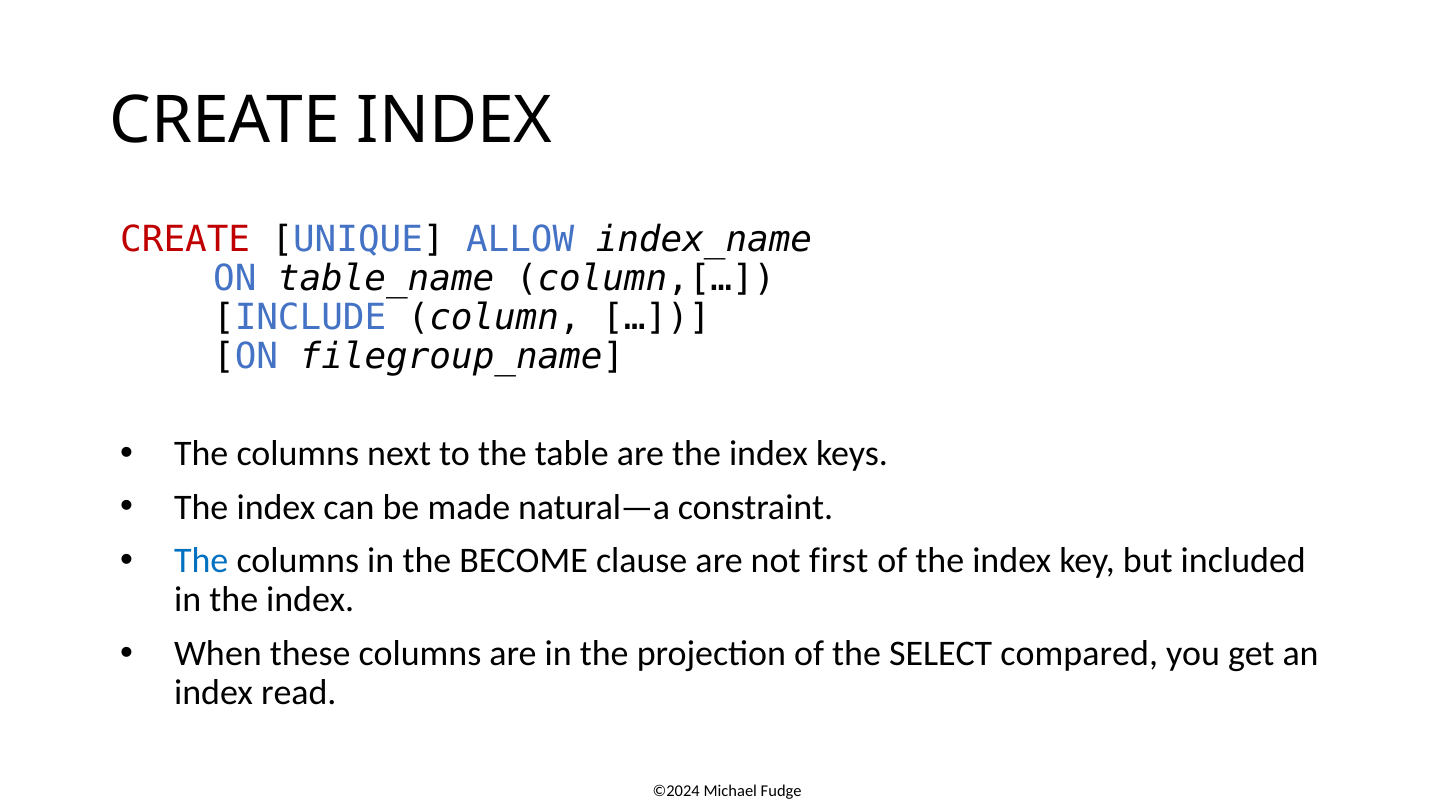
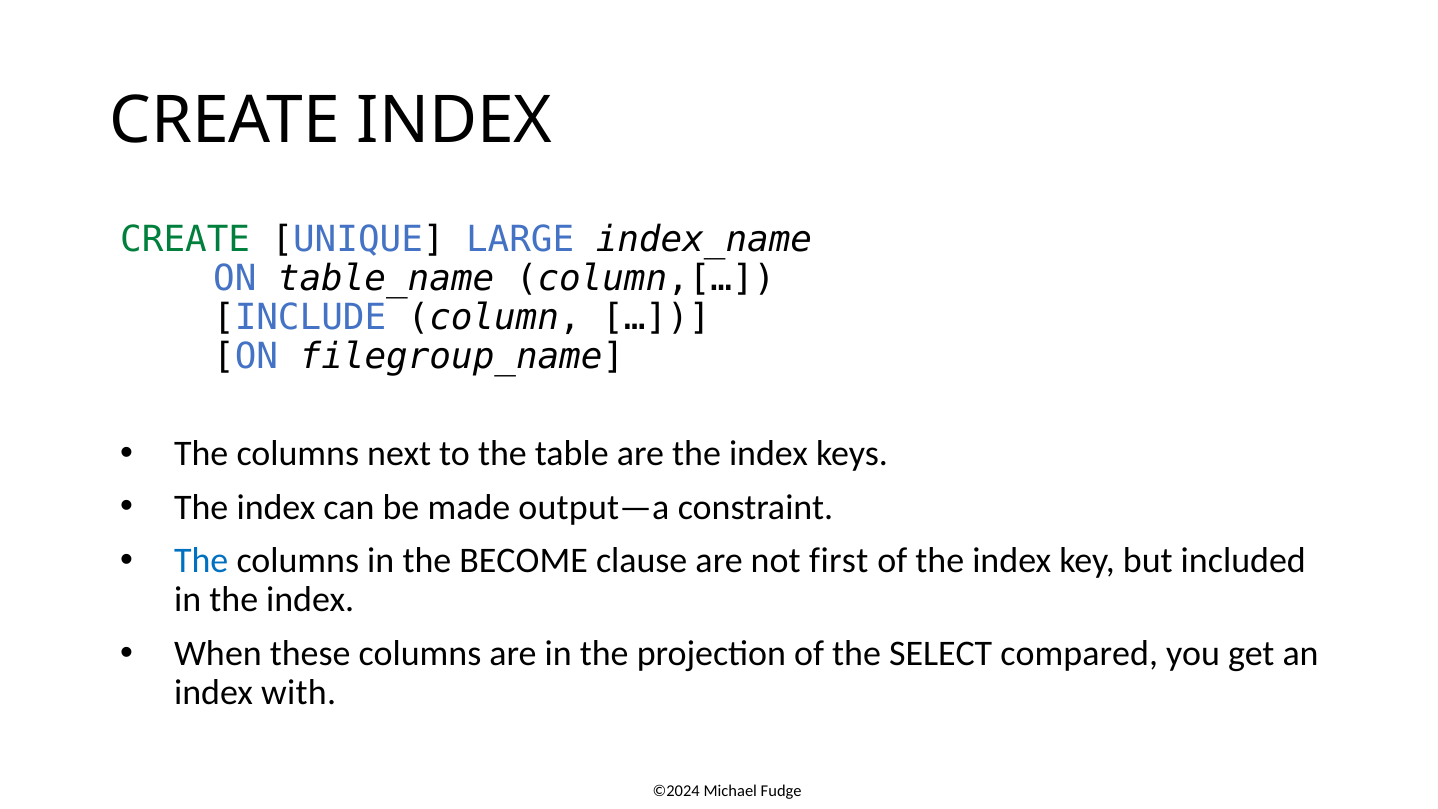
CREATE colour: red -> green (185, 240)
ALLOW: ALLOW -> LARGE (520, 240)
natural—a: natural—a -> output—a (594, 507)
read: read -> with (299, 692)
